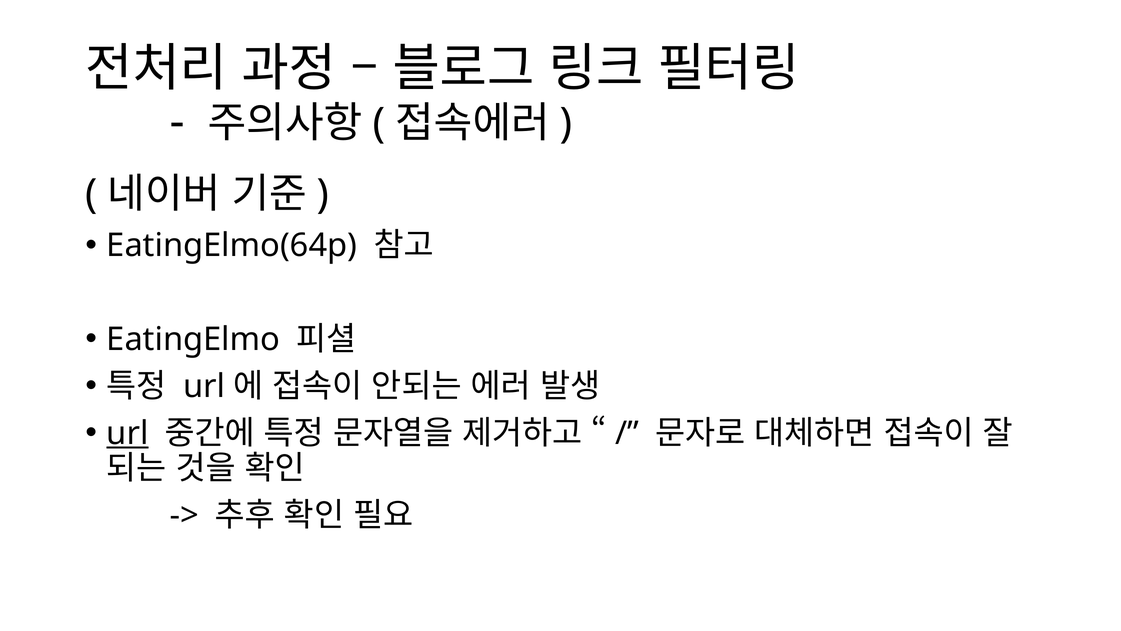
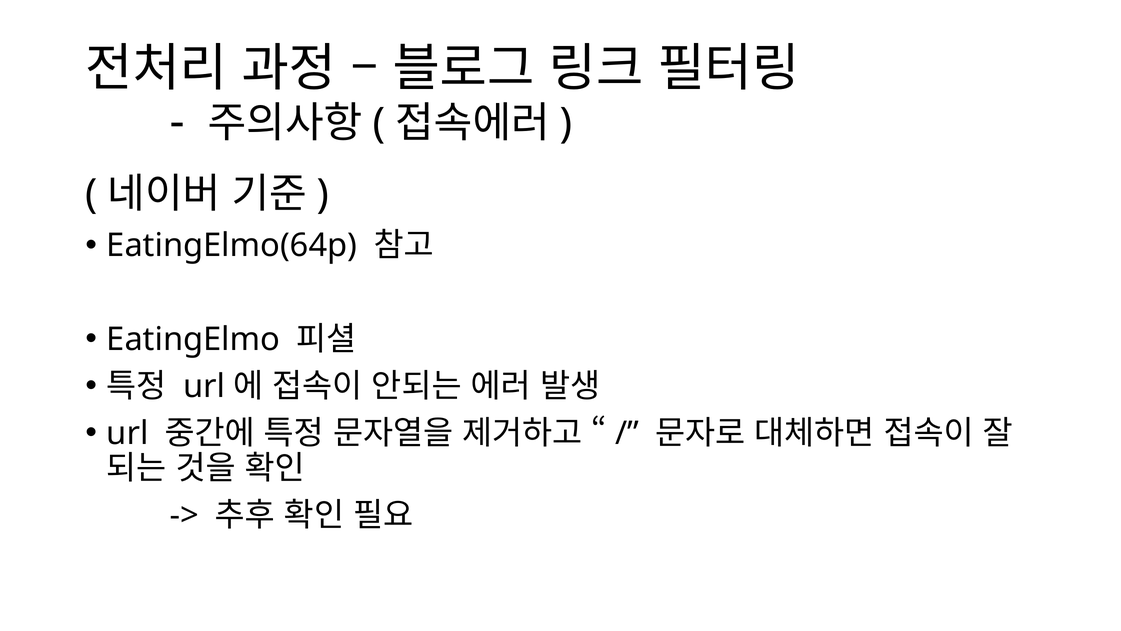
url underline: present -> none (128, 433)
